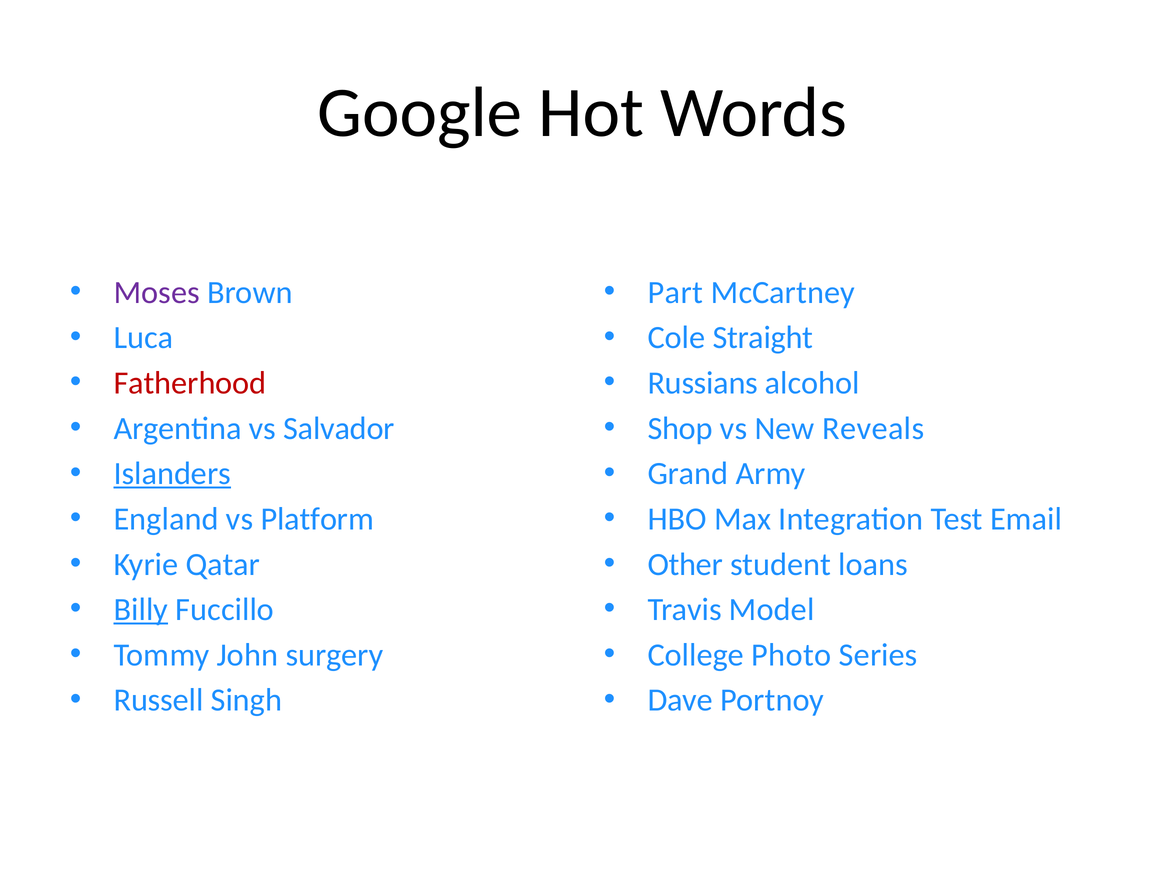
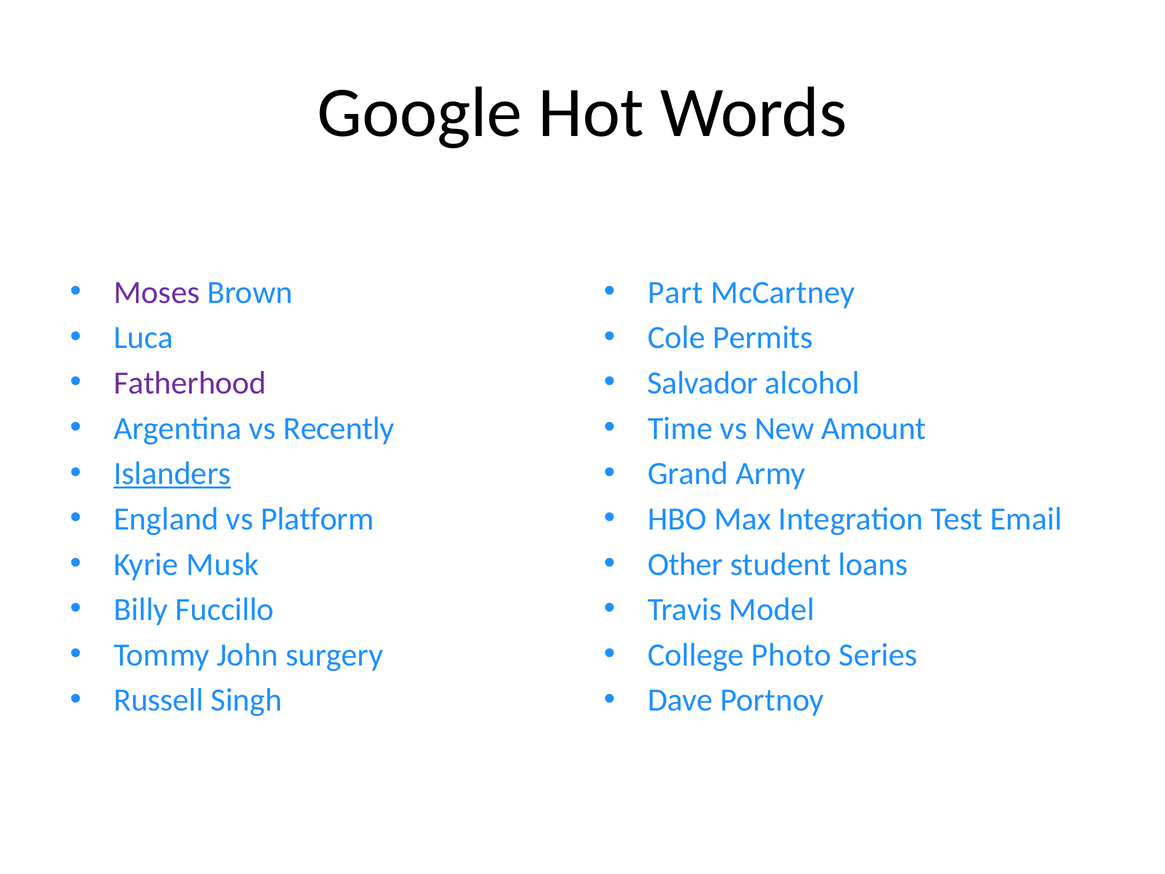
Straight: Straight -> Permits (763, 338)
Fatherhood colour: red -> purple (190, 383)
Russians: Russians -> Salvador (703, 383)
Salvador: Salvador -> Recently (339, 428)
Shop: Shop -> Time (680, 428)
Reveals: Reveals -> Amount (874, 428)
Qatar: Qatar -> Musk (223, 564)
Billy underline: present -> none (141, 609)
